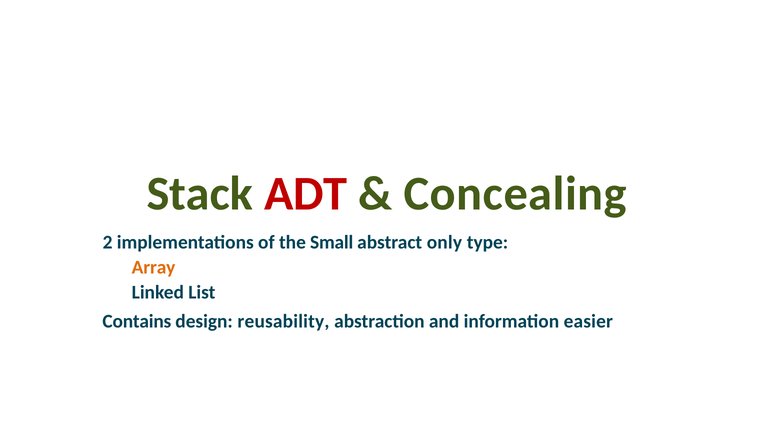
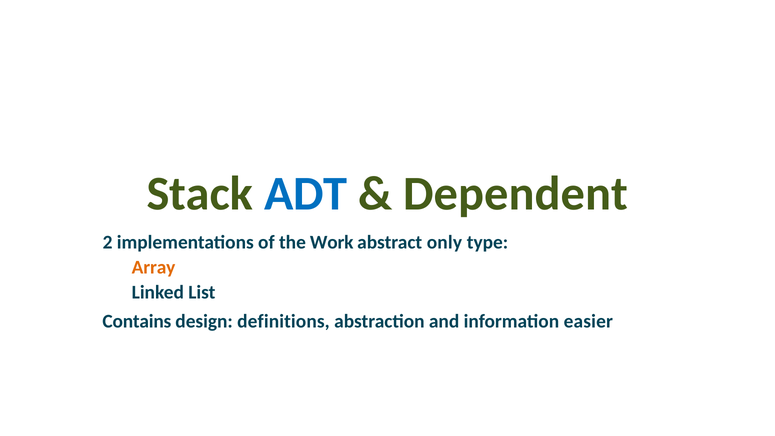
ADT colour: red -> blue (306, 194)
Concealing: Concealing -> Dependent (516, 194)
Small: Small -> Work (332, 242)
reusability: reusability -> definitions (283, 321)
